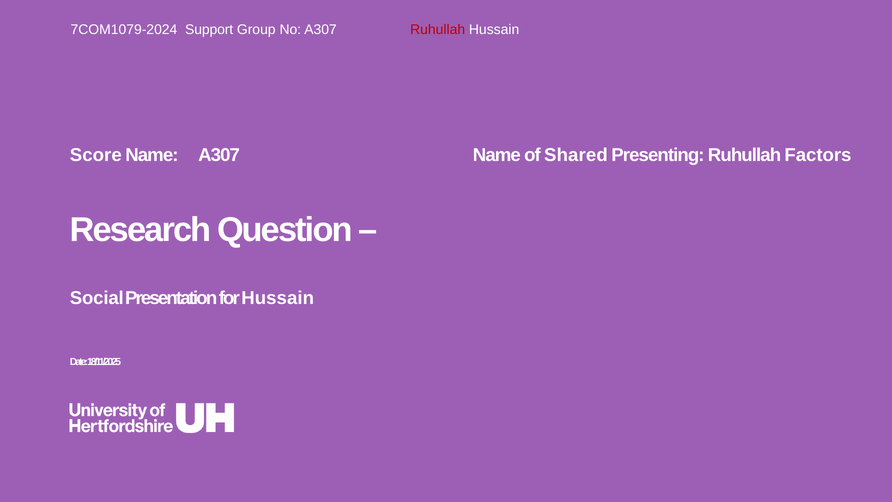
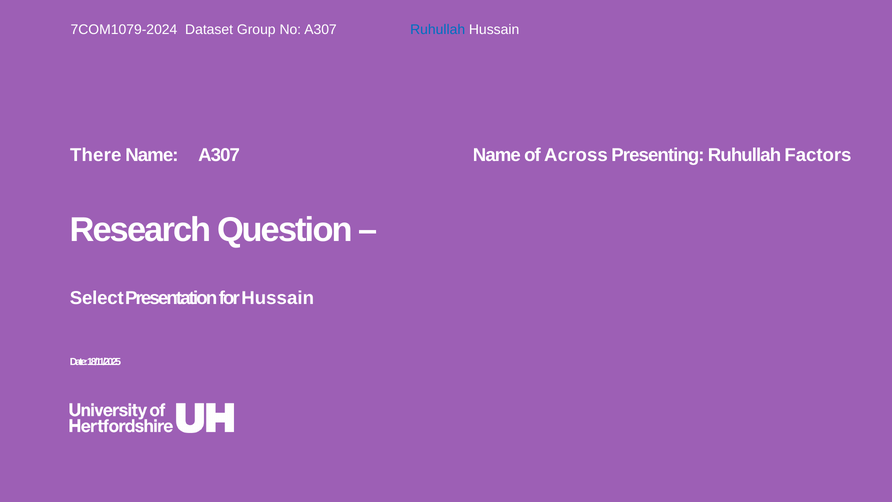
Support: Support -> Dataset (209, 29)
Ruhullah colour: red -> blue (438, 29)
Score: Score -> There (96, 155)
Shared: Shared -> Across (576, 155)
Social: Social -> Select (97, 298)
